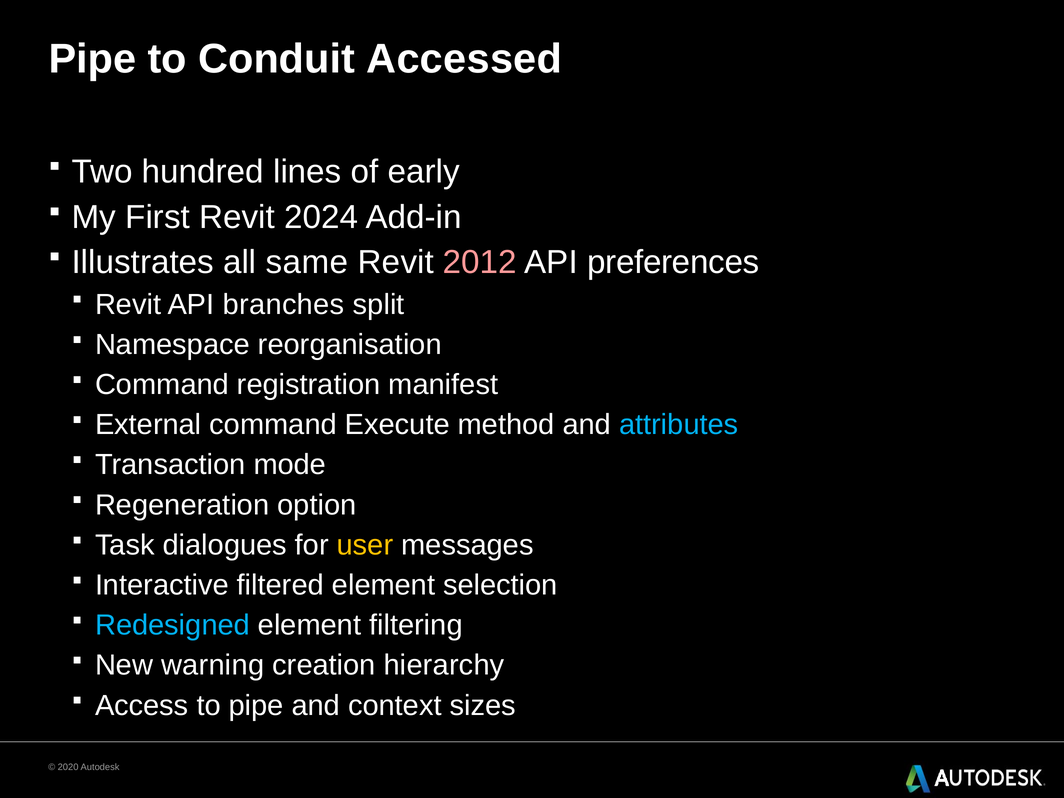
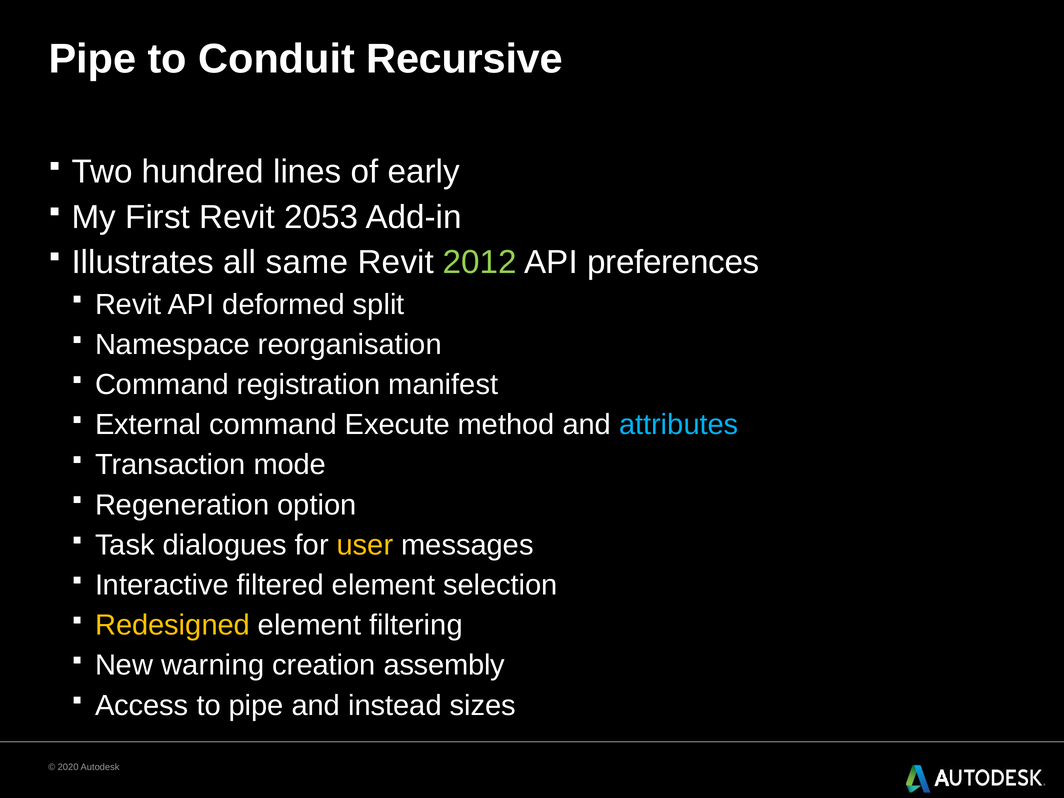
Accessed: Accessed -> Recursive (465, 59)
2024: 2024 -> 2053 (321, 217)
2012 colour: pink -> light green (480, 262)
branches: branches -> deformed (284, 304)
Redesigned colour: light blue -> yellow (173, 625)
hierarchy: hierarchy -> assembly (444, 665)
context: context -> instead (395, 705)
